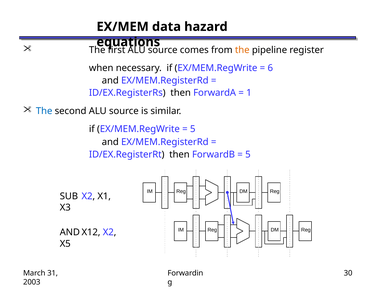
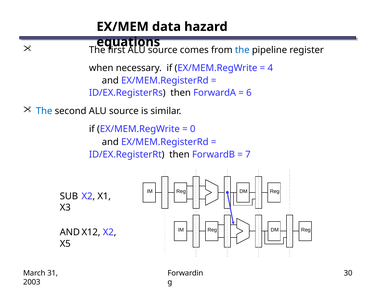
the colour: orange -> blue (242, 50)
6: 6 -> 4 (270, 68)
1: 1 -> 6 (249, 93)
5: 5 -> 0 (193, 129)
5: 5 -> 7 (248, 155)
